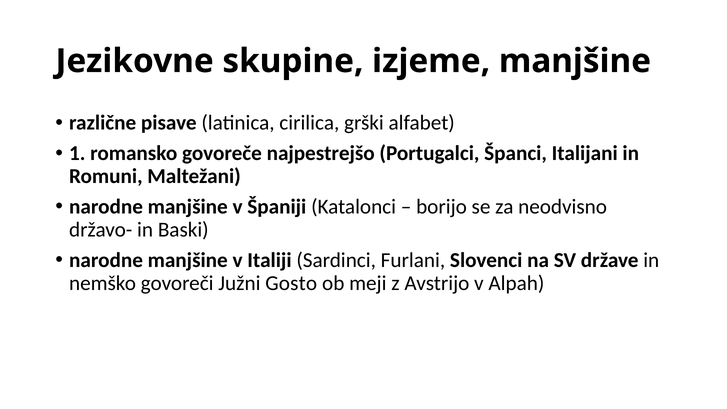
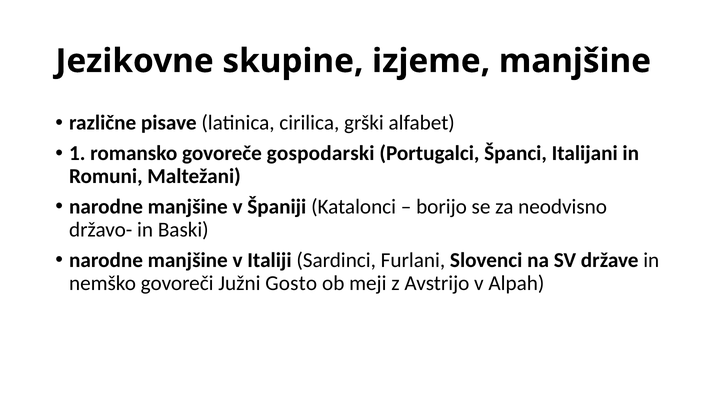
najpestrejšo: najpestrejšo -> gospodarski (321, 153)
